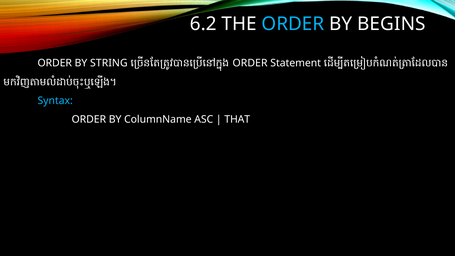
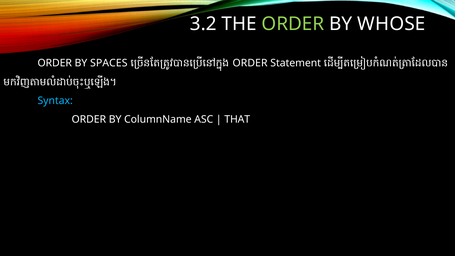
6.2: 6.2 -> 3.2 (203, 24)
ORDER colour: light blue -> light green (293, 24)
BEGINS: BEGINS -> WHOSE (391, 24)
STRING: STRING -> SPACES (109, 63)
